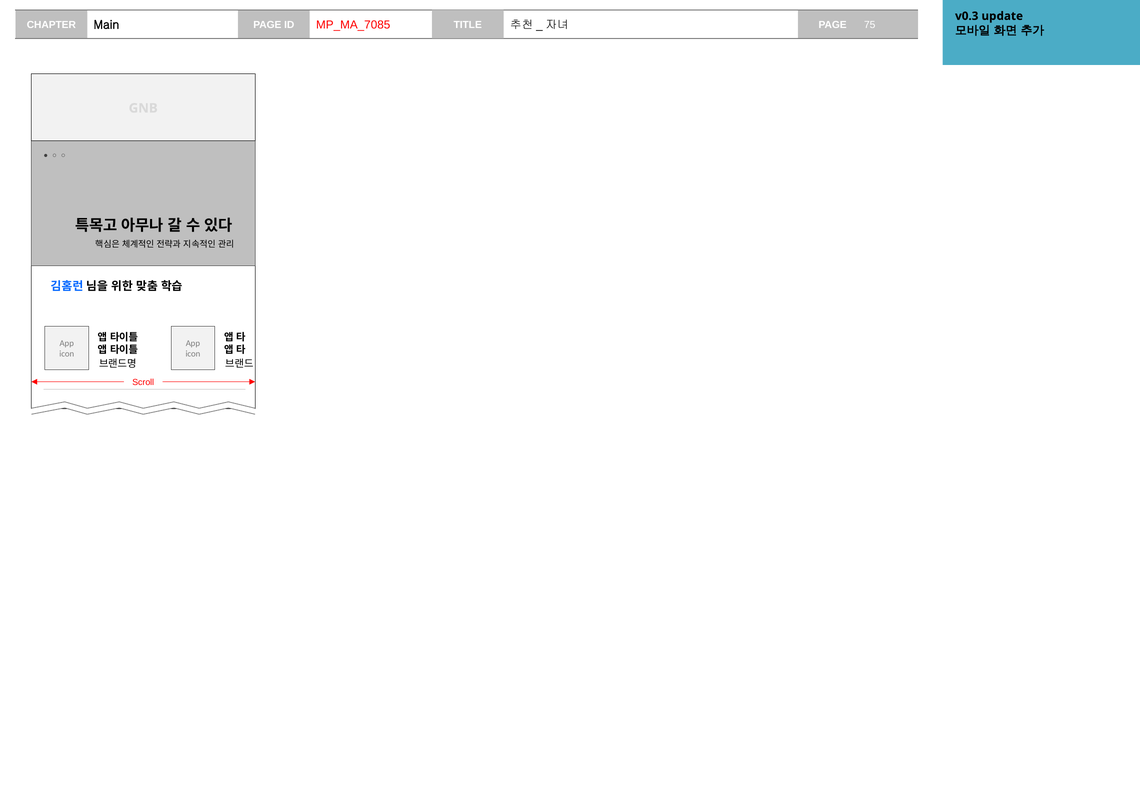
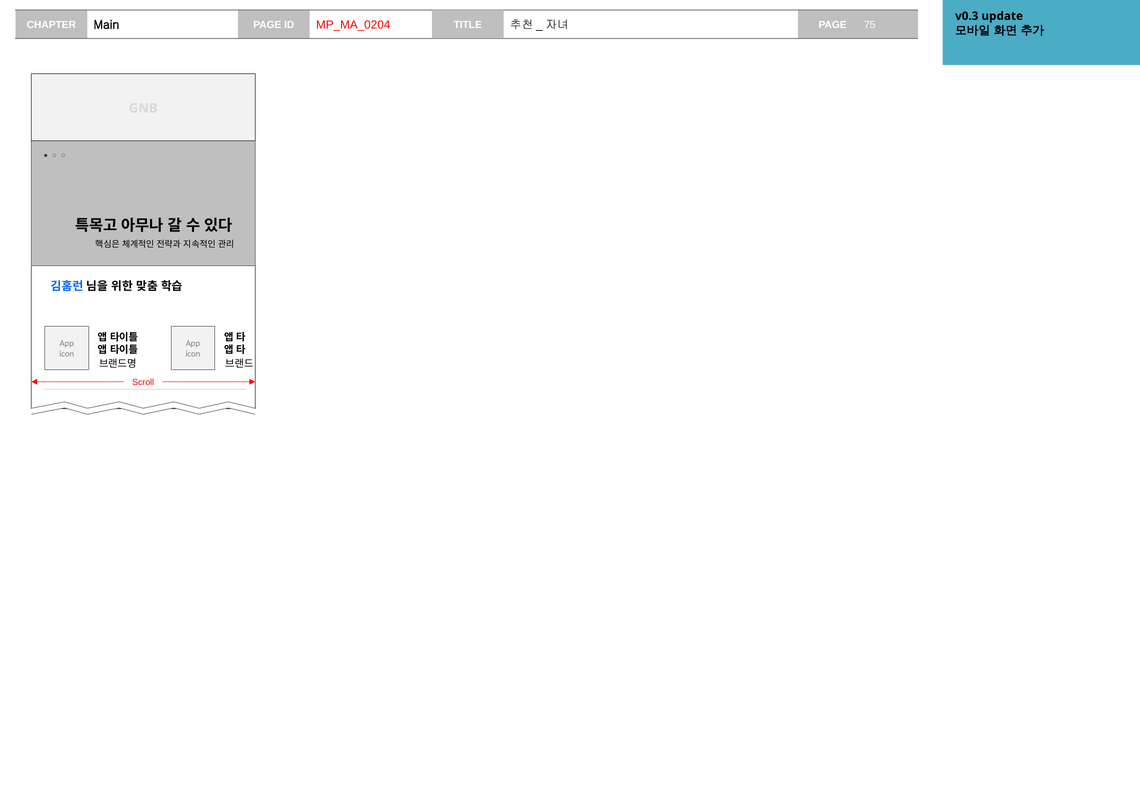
MP_MA_7085: MP_MA_7085 -> MP_MA_0204 (353, 25)
